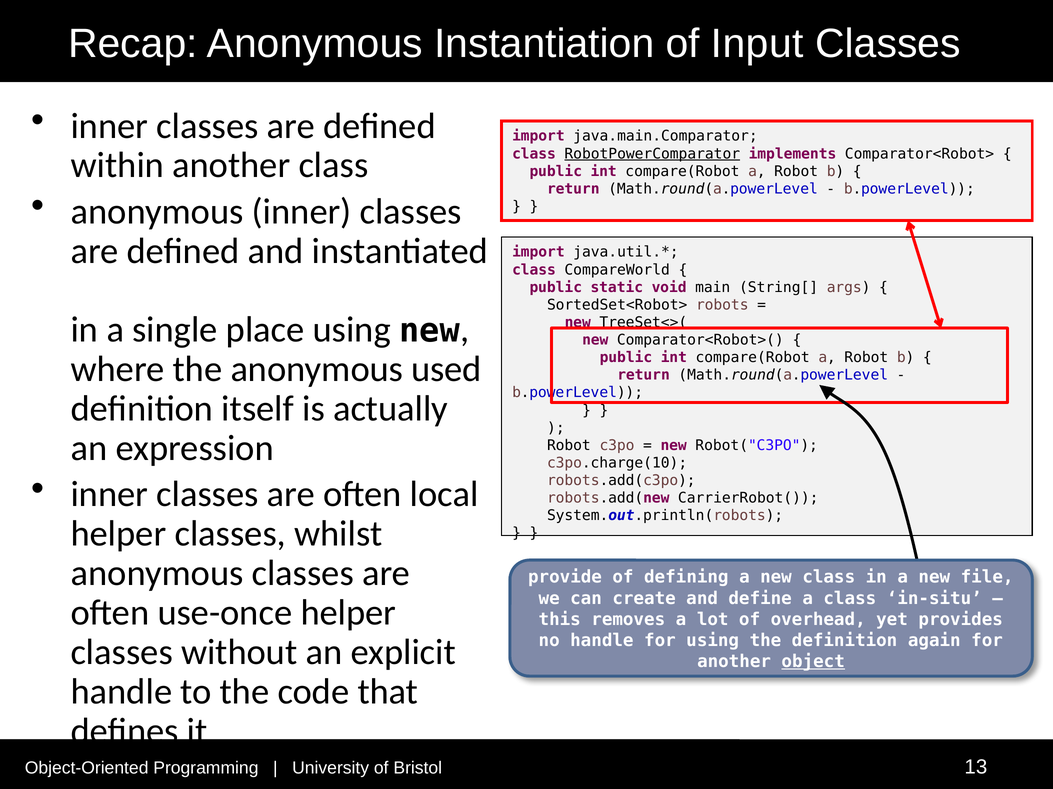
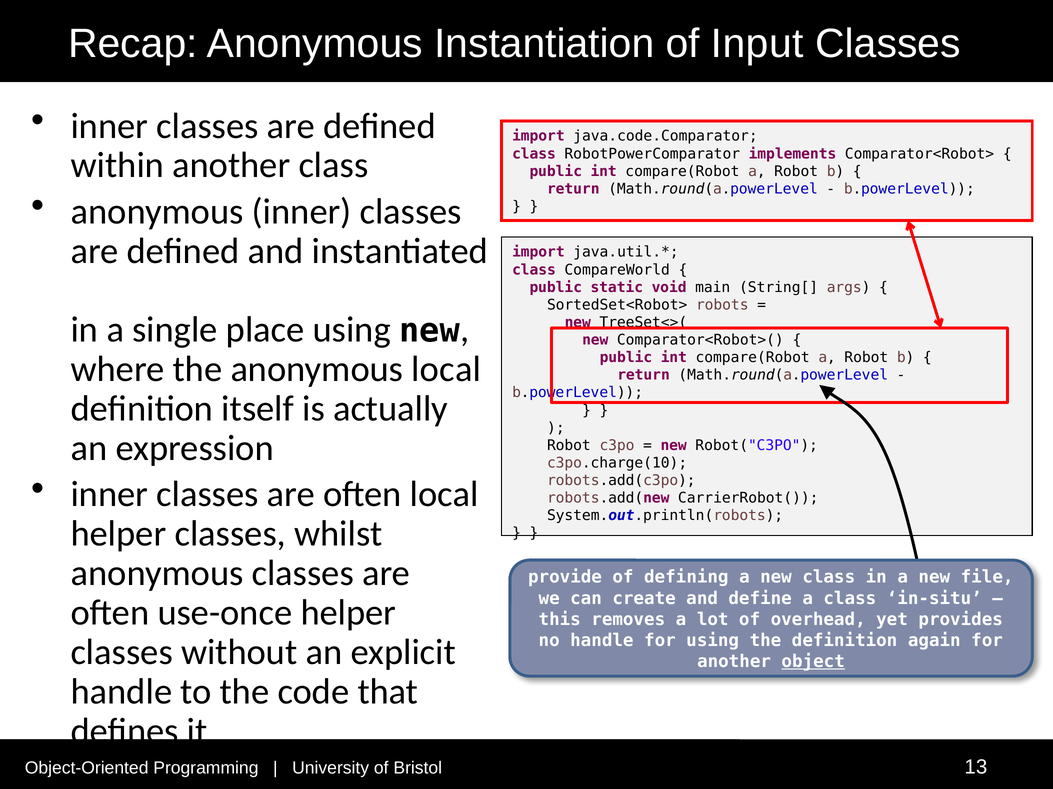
java.main.Comparator: java.main.Comparator -> java.code.Comparator (665, 136)
RobotPowerComparator underline: present -> none (652, 154)
anonymous used: used -> local (446, 370)
